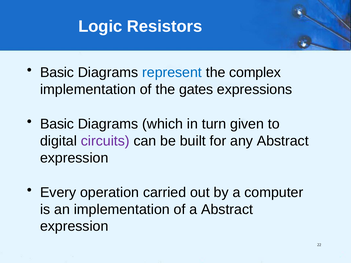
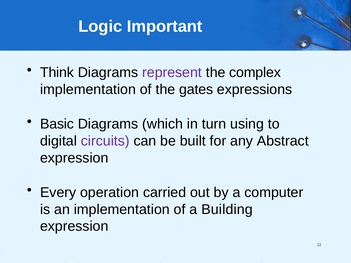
Resistors: Resistors -> Important (165, 26)
Basic: Basic -> Think (57, 73)
represent colour: blue -> purple (172, 73)
given: given -> using (247, 124)
a Abstract: Abstract -> Building (227, 210)
